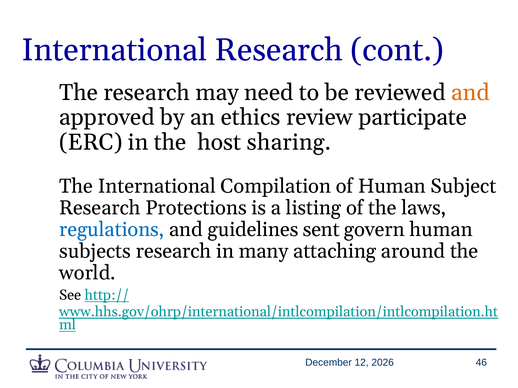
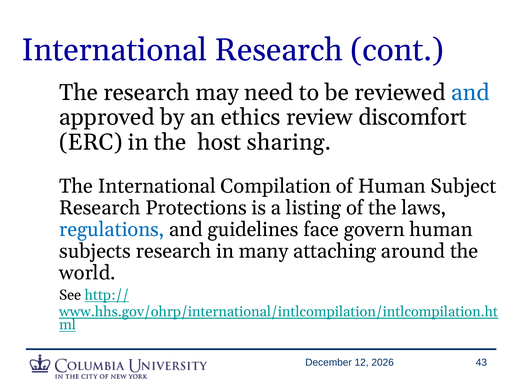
and colour: orange -> blue (470, 93)
participate: participate -> discomfort (413, 117)
sent: sent -> face (321, 230)
46: 46 -> 43 (481, 363)
